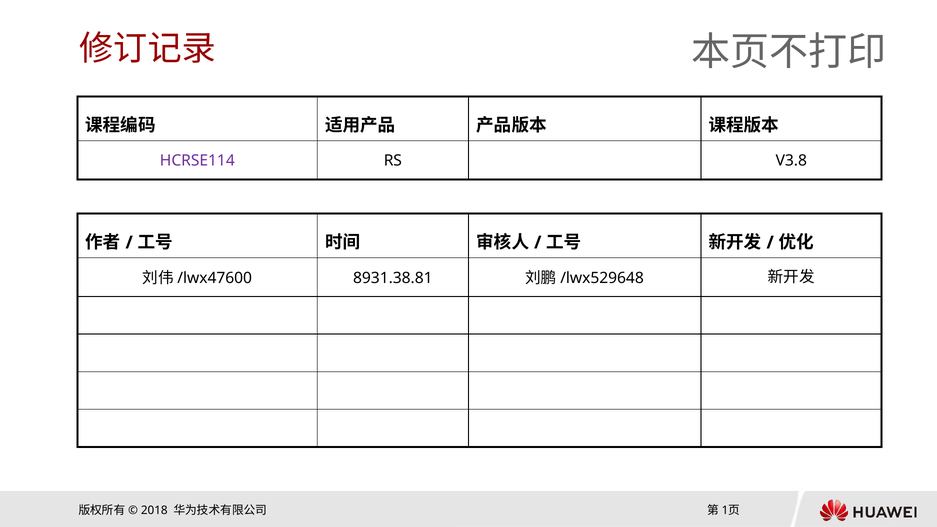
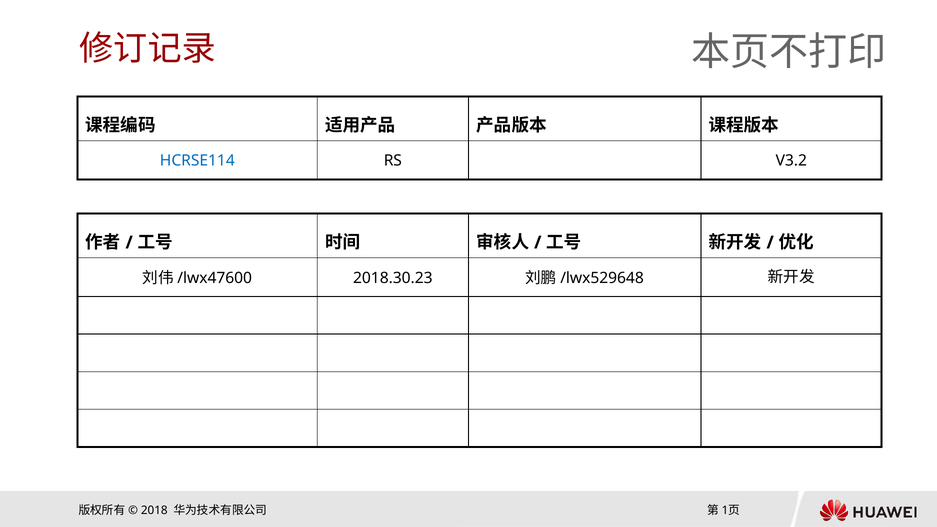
HCRSE114 colour: purple -> blue (197, 161)
V3.8: V3.8 -> V3.2 (791, 161)
8931.38.81: 8931.38.81 -> 2018.30.23 (393, 278)
